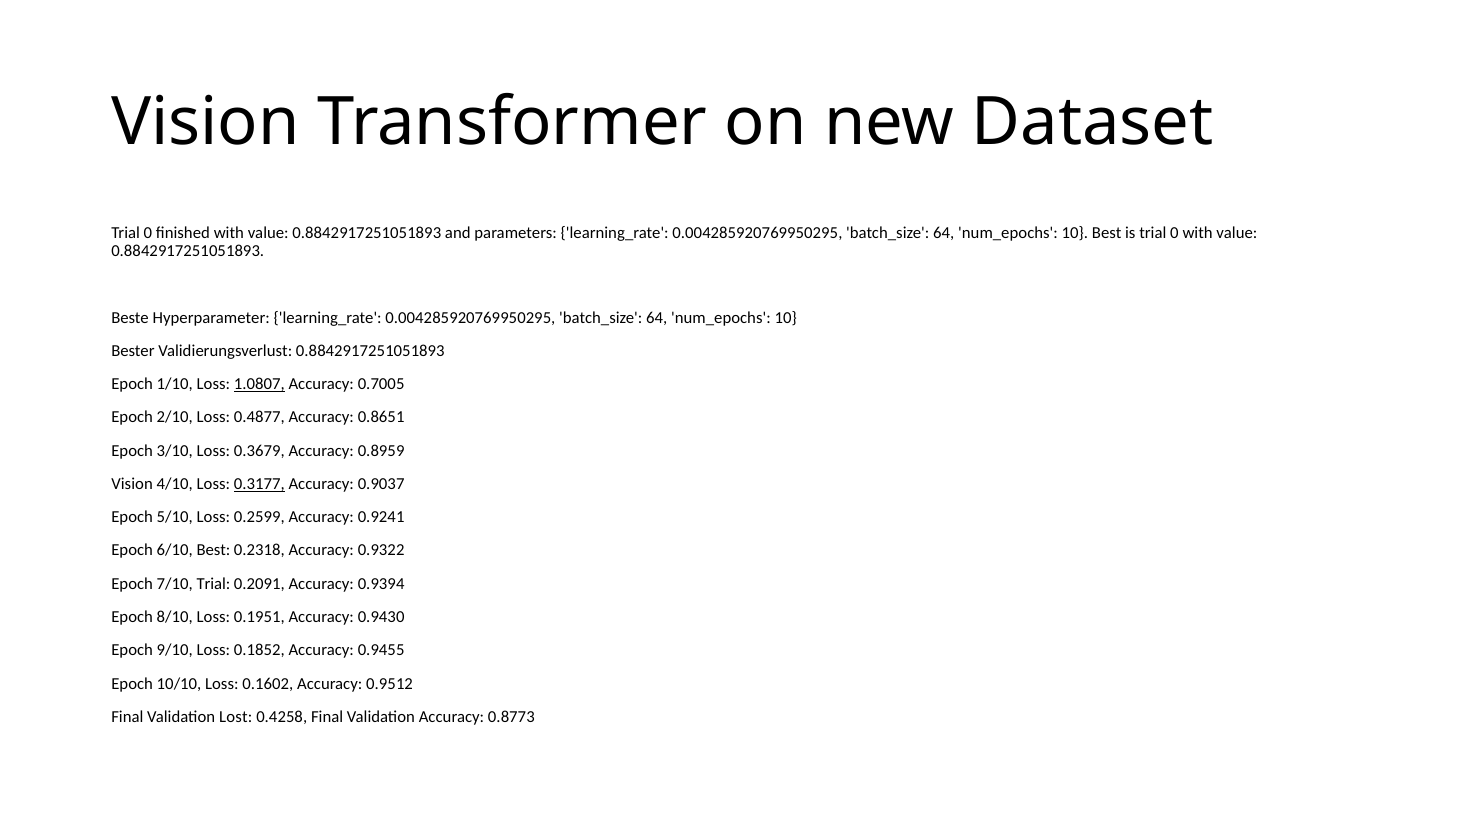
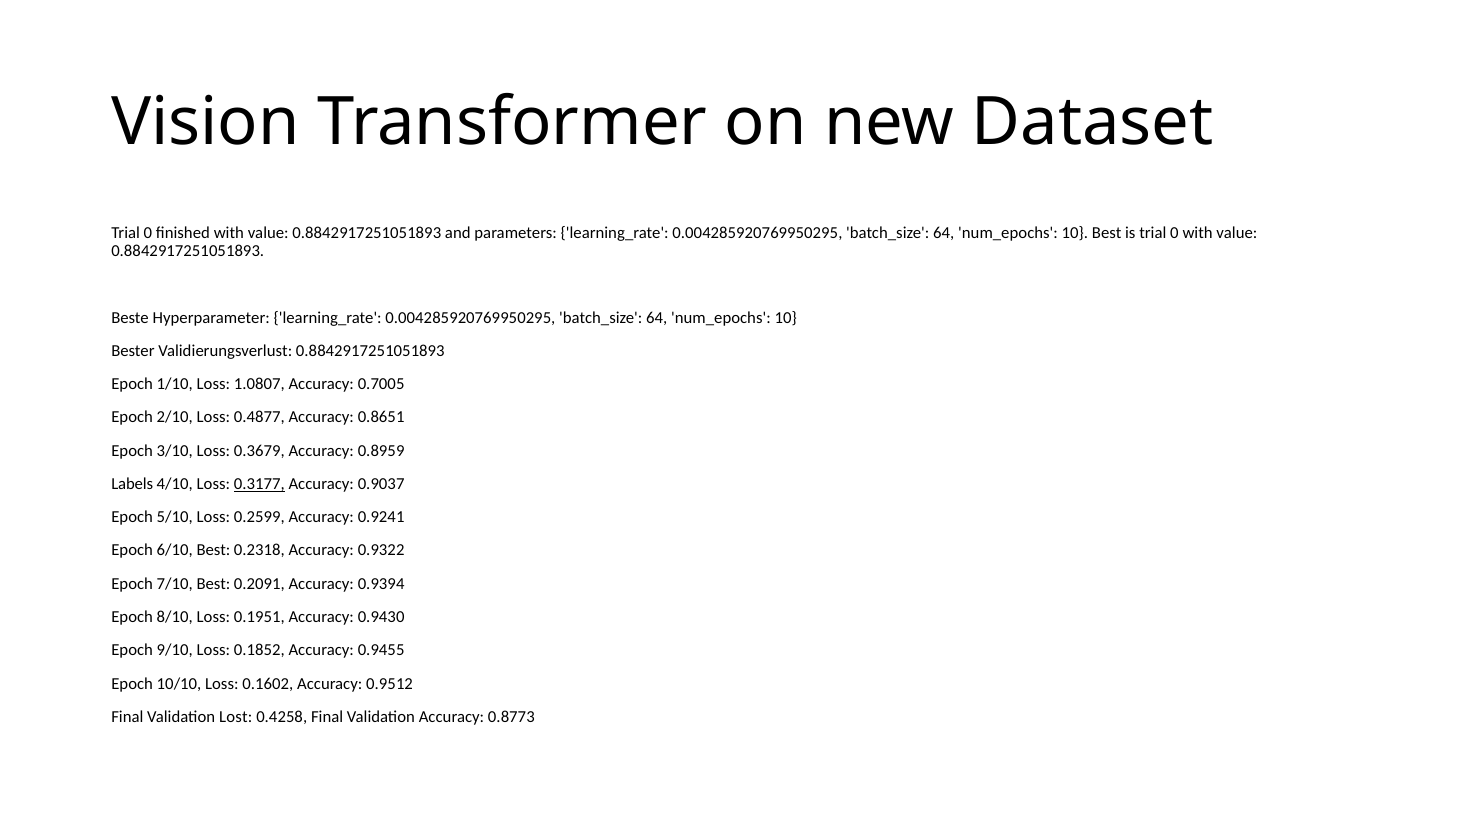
1.0807 underline: present -> none (259, 384)
Vision: Vision -> Labels (132, 484)
7/10 Trial: Trial -> Best (213, 584)
